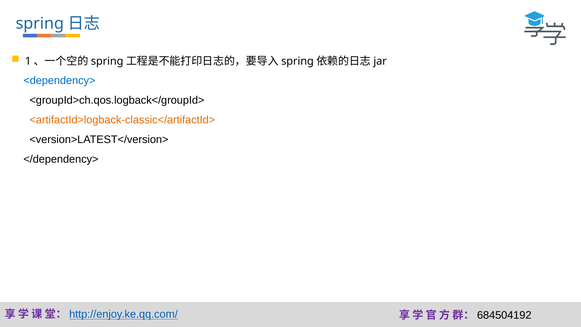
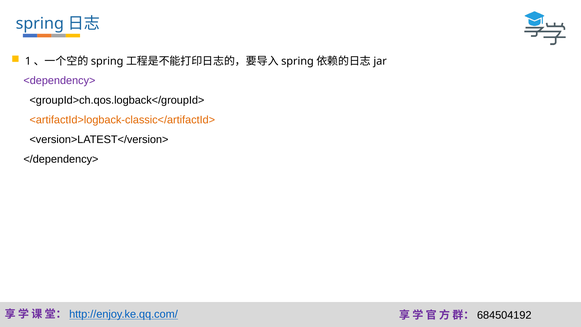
<dependency> colour: blue -> purple (59, 81)
